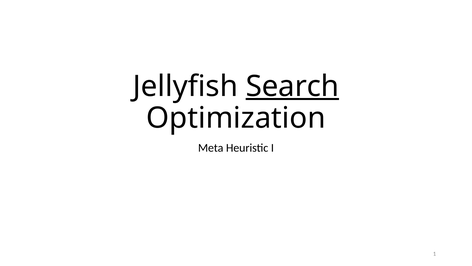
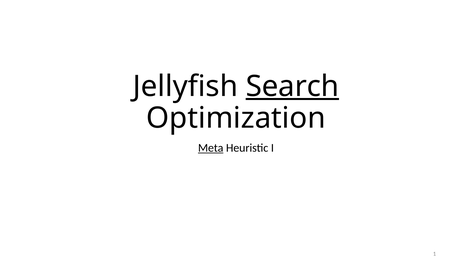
Meta underline: none -> present (211, 148)
